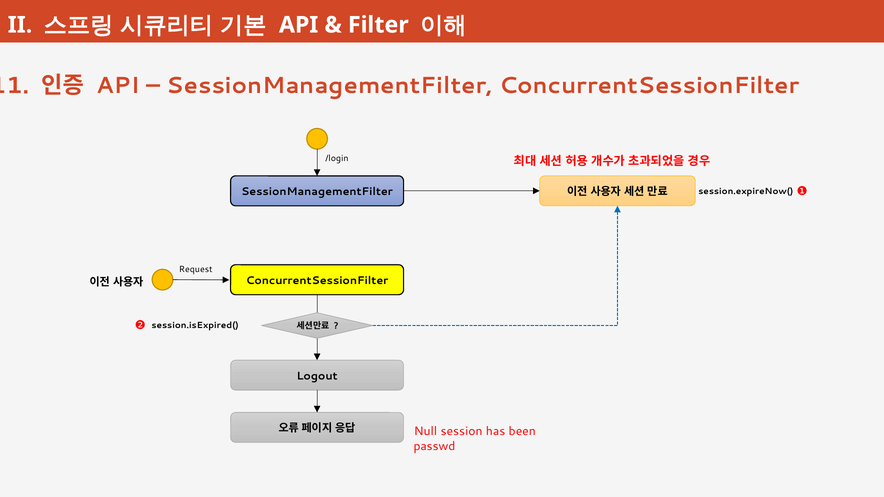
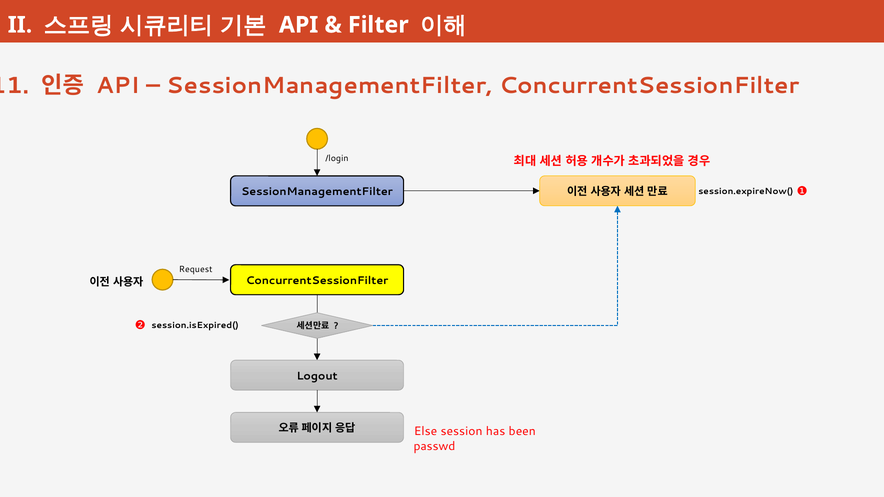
Null: Null -> Else (425, 432)
